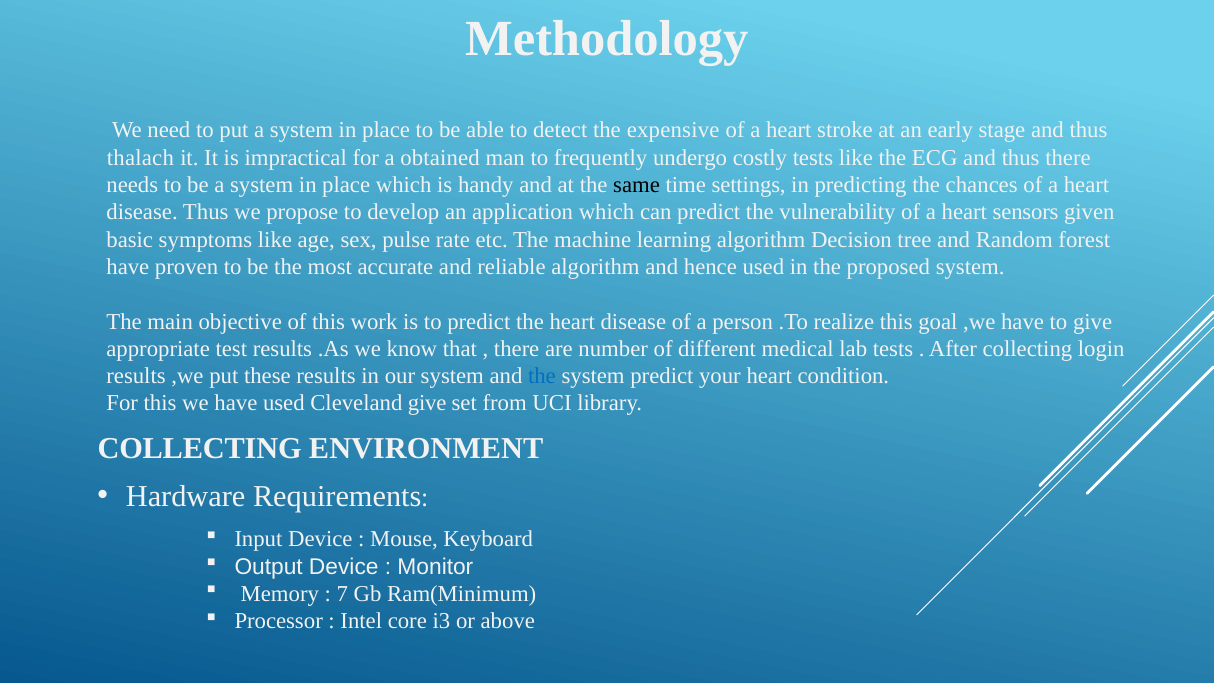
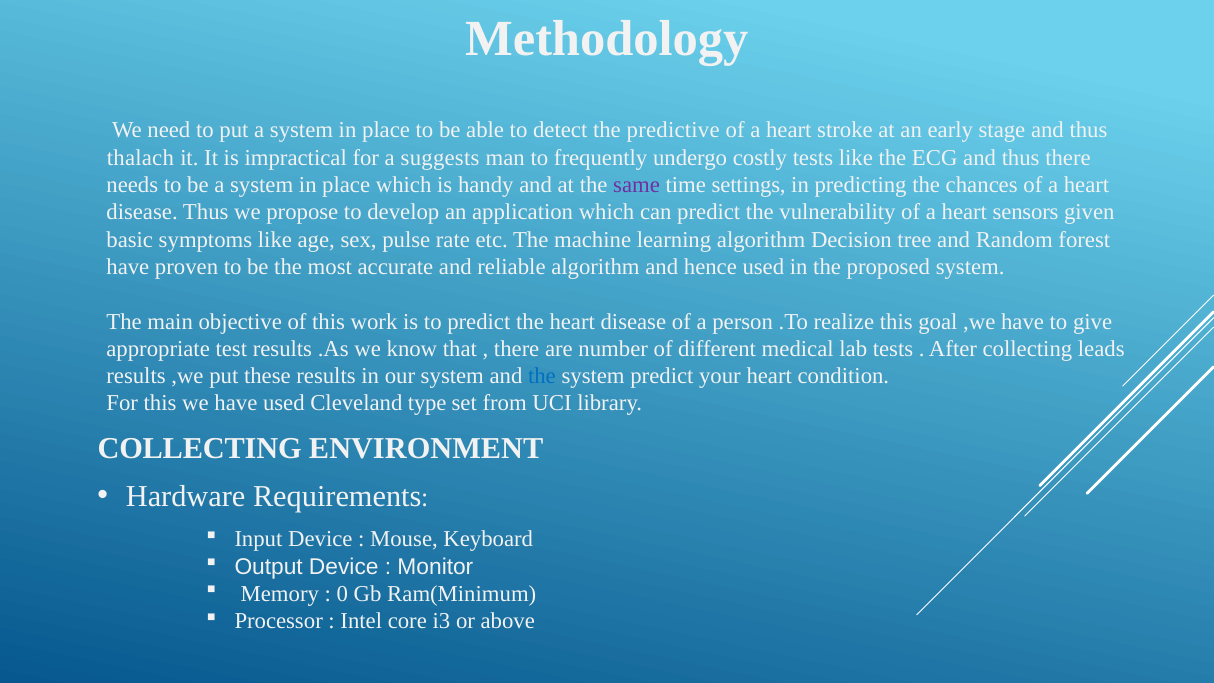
expensive: expensive -> predictive (673, 130)
obtained: obtained -> suggests (440, 158)
same colour: black -> purple (637, 185)
login: login -> leads (1101, 349)
Cleveland give: give -> type (427, 403)
7: 7 -> 0 (342, 594)
